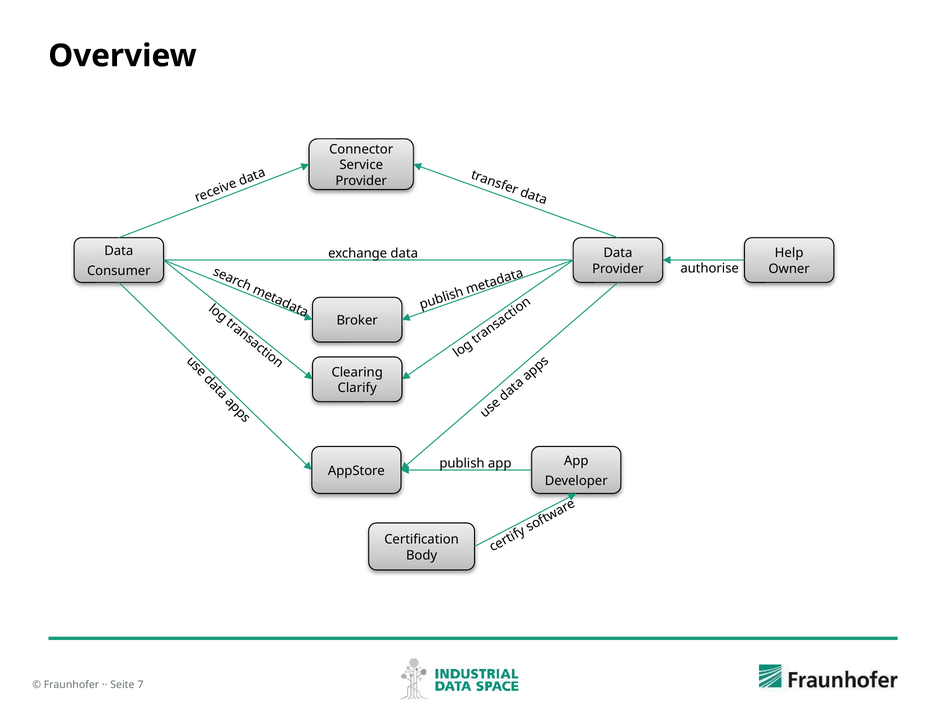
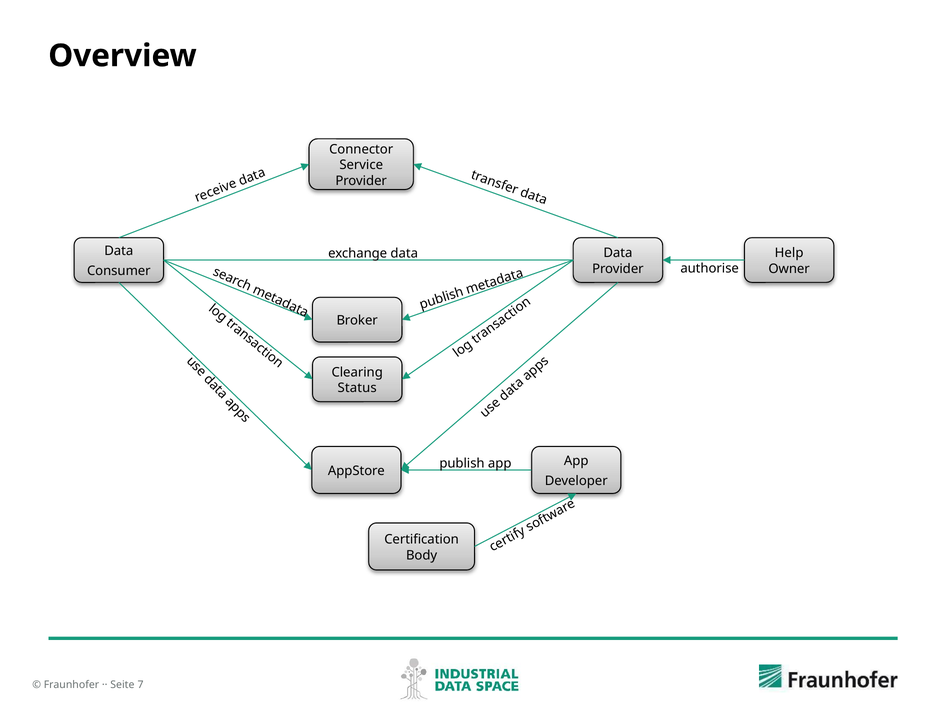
Clarify: Clarify -> Status (357, 388)
